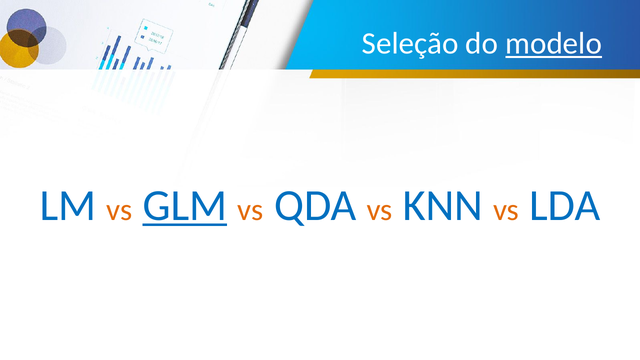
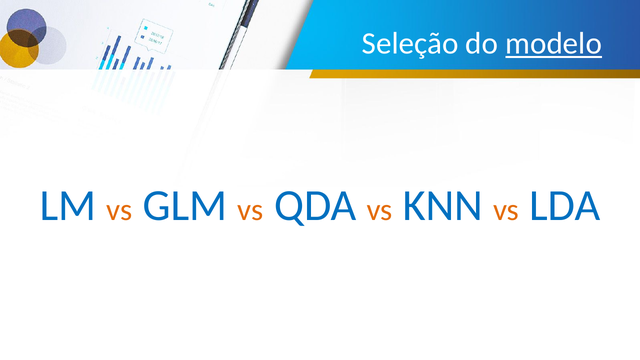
GLM underline: present -> none (185, 206)
